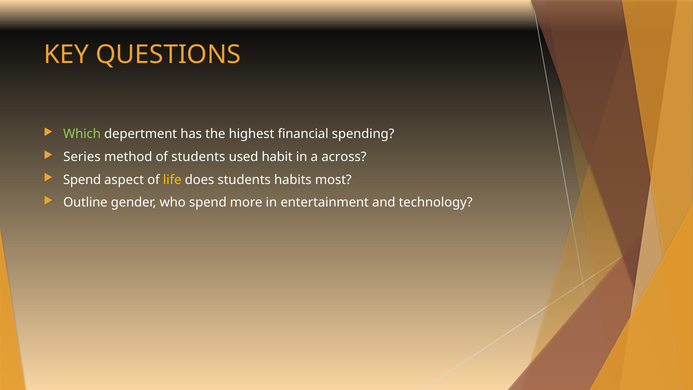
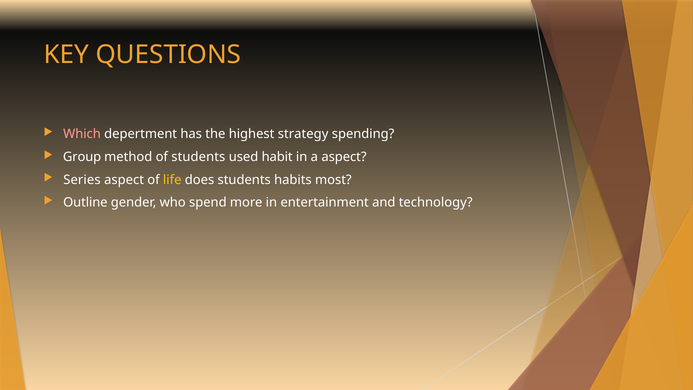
Which colour: light green -> pink (82, 134)
financial: financial -> strategy (303, 134)
Series: Series -> Group (82, 157)
a across: across -> aspect (344, 157)
Spend: Spend -> Series (82, 180)
